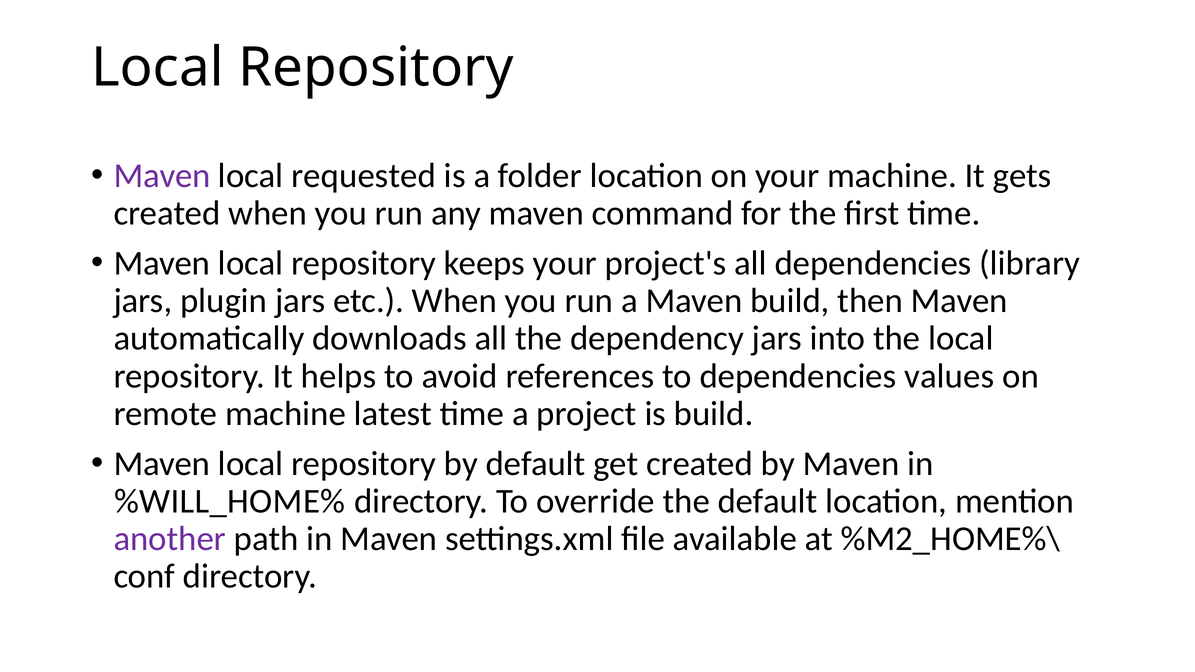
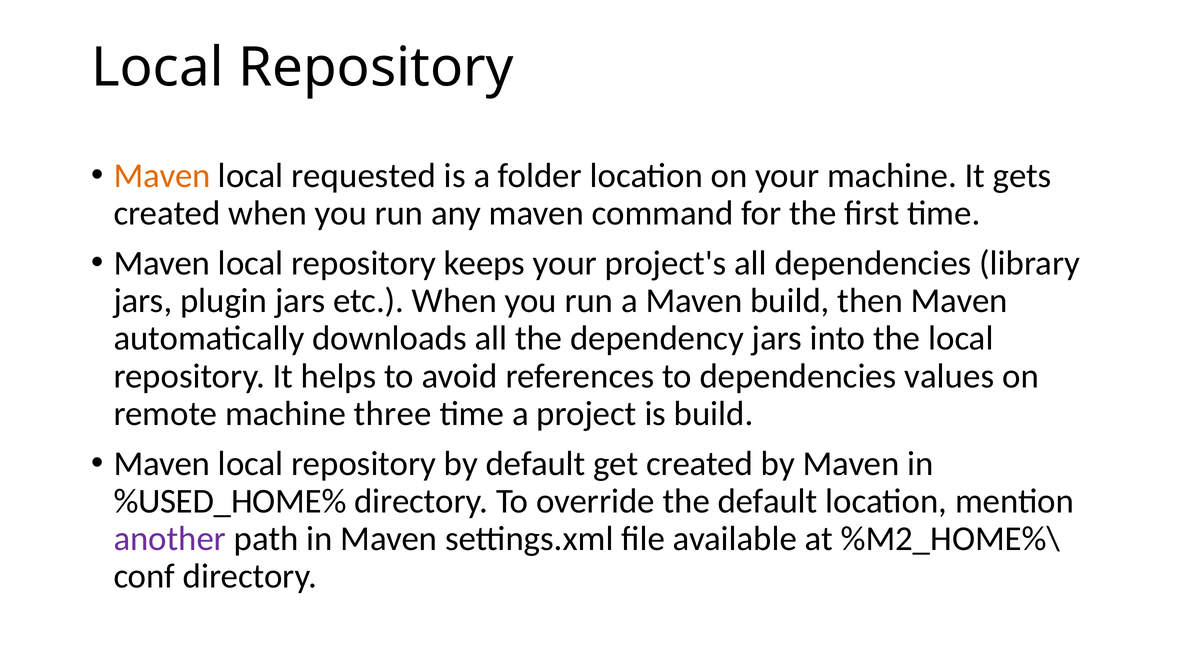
Maven colour: purple -> orange (162, 176)
latest: latest -> three (393, 414)
%WILL_HOME%: %WILL_HOME% -> %USED_HOME% (230, 501)
